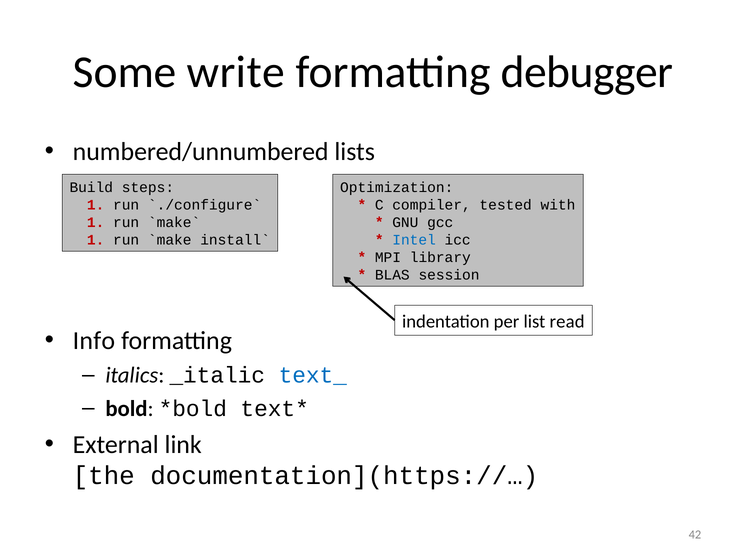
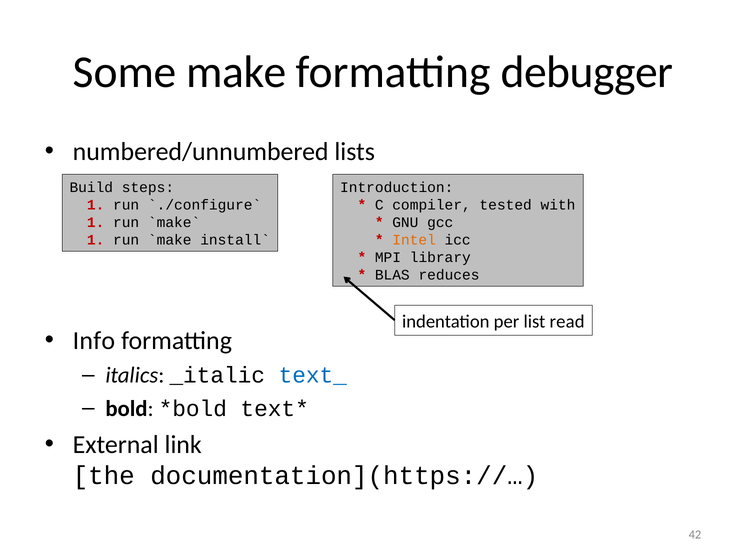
write: write -> make (236, 72)
Optimization: Optimization -> Introduction (397, 187)
Intel colour: blue -> orange (414, 240)
session: session -> reduces (449, 274)
